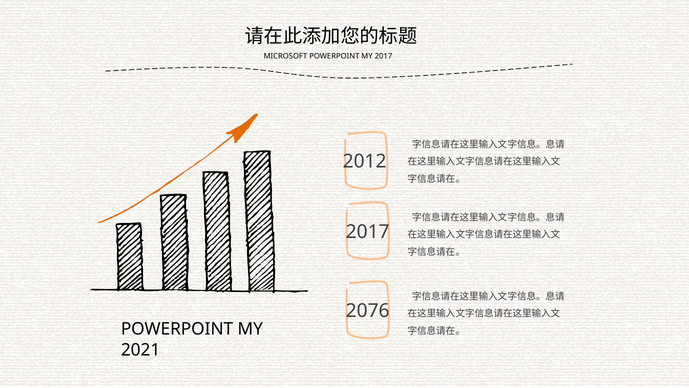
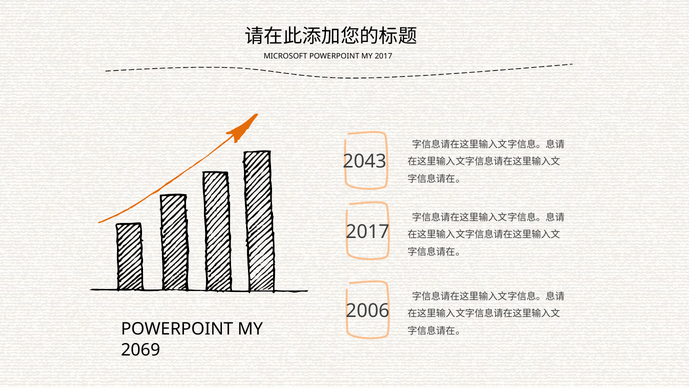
2012: 2012 -> 2043 (365, 161)
2076: 2076 -> 2006 (368, 311)
2021: 2021 -> 2069 (141, 349)
